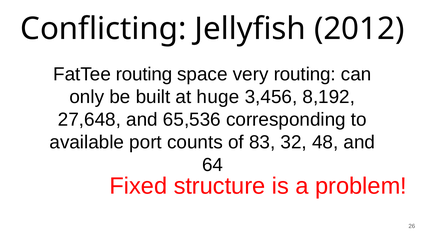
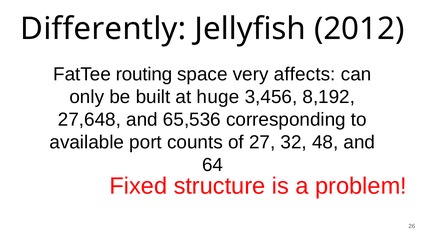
Conflicting: Conflicting -> Differently (103, 29)
very routing: routing -> affects (305, 74)
83: 83 -> 27 (262, 142)
